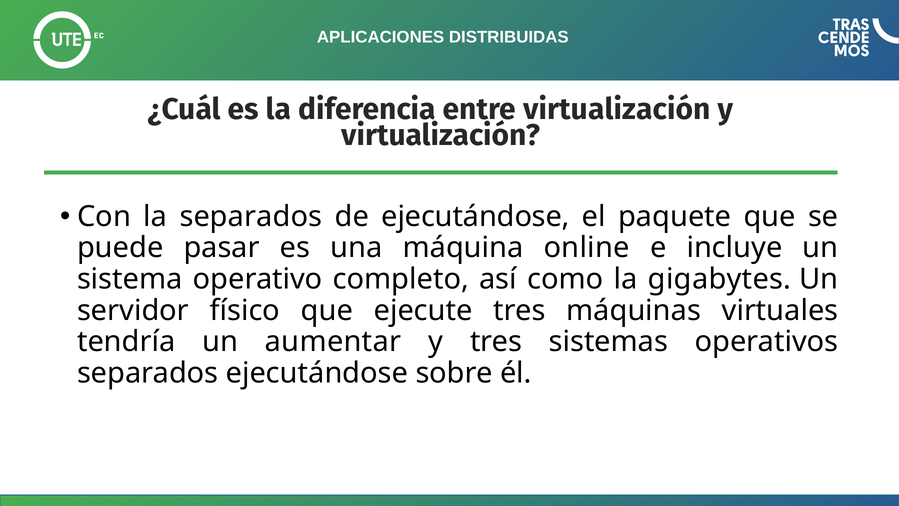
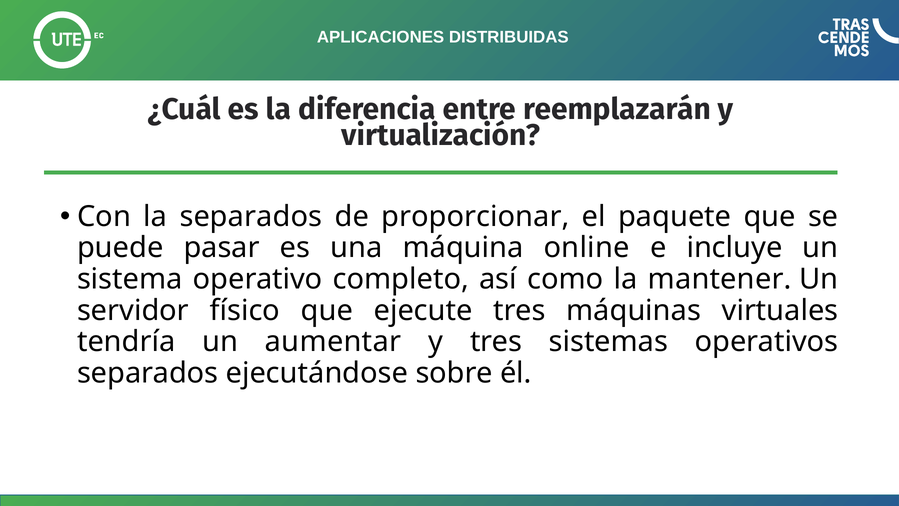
entre virtualización: virtualización -> reemplazarán (617, 109)
de ejecutándose: ejecutándose -> proporcionar (475, 216)
gigabytes: gigabytes -> mantener (720, 279)
